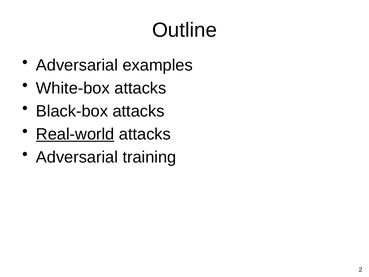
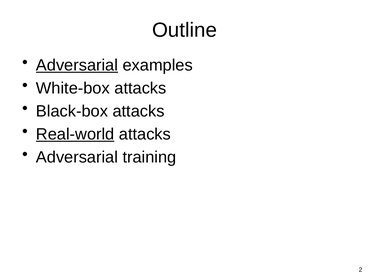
Adversarial underline: none -> present (77, 65)
